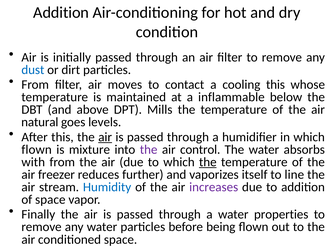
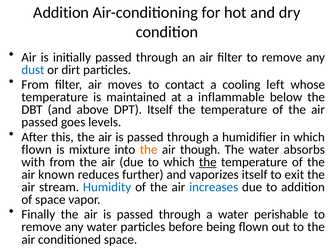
cooling this: this -> left (275, 84)
DPT Mills: Mills -> Itself (160, 109)
natural: natural -> passed (40, 122)
air underline: present -> none (105, 137)
the colour: purple -> orange (149, 149)
control: control -> though (200, 149)
freezer: freezer -> known (56, 174)
line: line -> exit (294, 174)
increases colour: purple -> blue (214, 187)
properties: properties -> perishable (281, 214)
